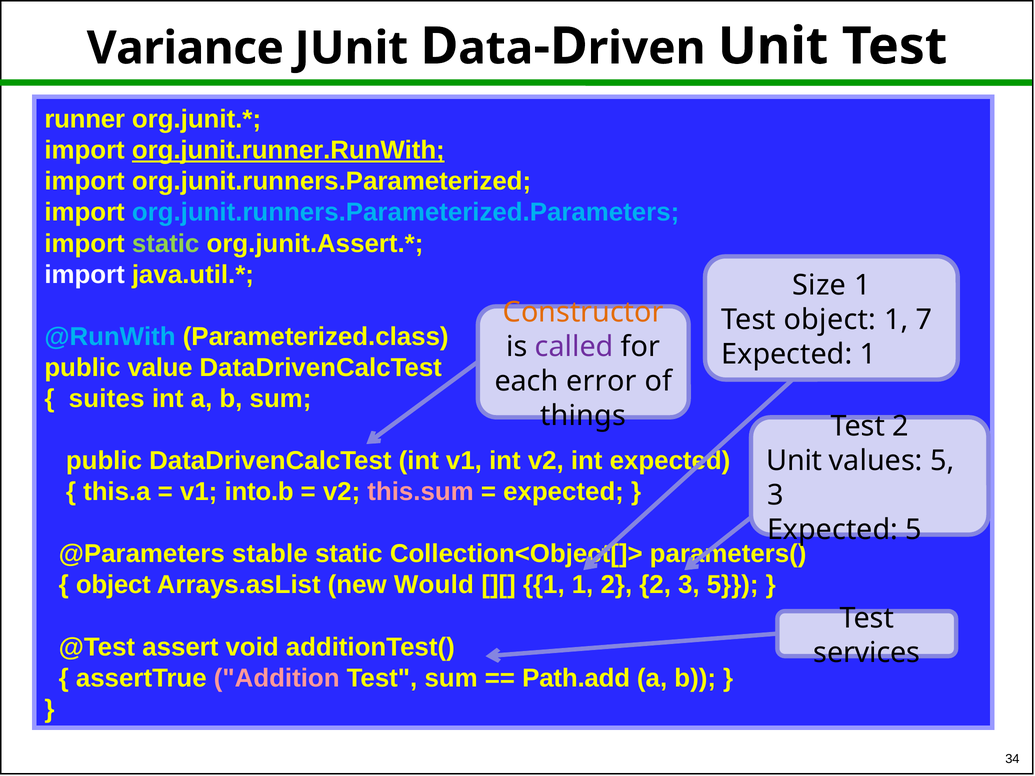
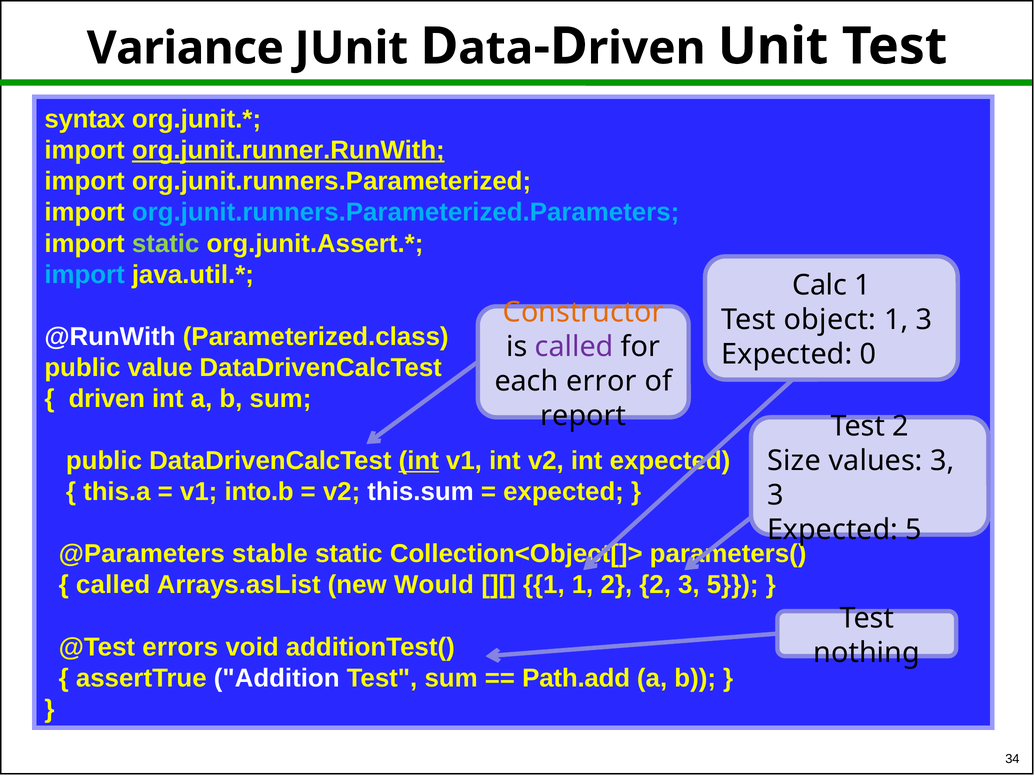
runner: runner -> syntax (85, 119)
import colour: white -> light blue (85, 275)
Size: Size -> Calc (820, 286)
1 7: 7 -> 3 (924, 320)
@RunWith colour: light blue -> white (110, 337)
Expected 1: 1 -> 0 (868, 355)
suites: suites -> driven (107, 399)
things: things -> report (583, 416)
int underline: none -> present (419, 461)
Unit: Unit -> Size (794, 461)
values 5: 5 -> 3 (942, 461)
this.sum colour: pink -> white (421, 492)
object: object -> called (113, 585)
assert: assert -> errors (180, 647)
services: services -> nothing (867, 653)
Addition colour: pink -> white (277, 678)
